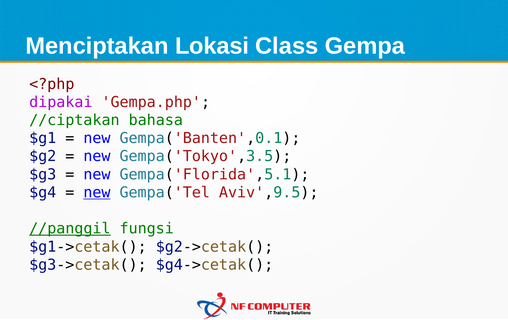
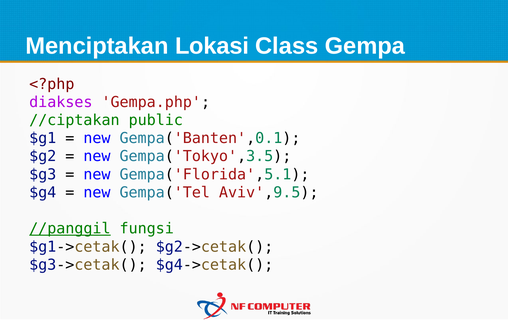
dipakai: dipakai -> diakses (61, 102)
bahasa: bahasa -> public (156, 120)
new underline: present -> none (97, 193)
